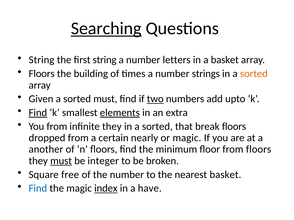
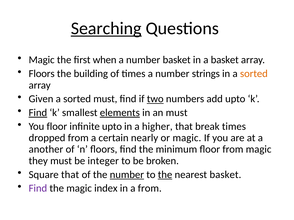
String: String -> Magic (42, 60)
first string: string -> when (105, 60)
number letters: letters -> basket (177, 60)
an extra: extra -> must (177, 113)
You from: from -> floor (57, 127)
infinite they: they -> upto (112, 127)
sorted: sorted -> higher (157, 127)
break floors: floors -> times (234, 127)
from floors: floors -> magic (259, 150)
must underline: present -> none (61, 161)
Square free: free -> that (70, 175)
number underline: none -> present (127, 175)
the underline: none -> present (165, 175)
Find colour: blue -> purple (38, 189)
index underline: present -> none (106, 189)
a have: have -> from (150, 189)
